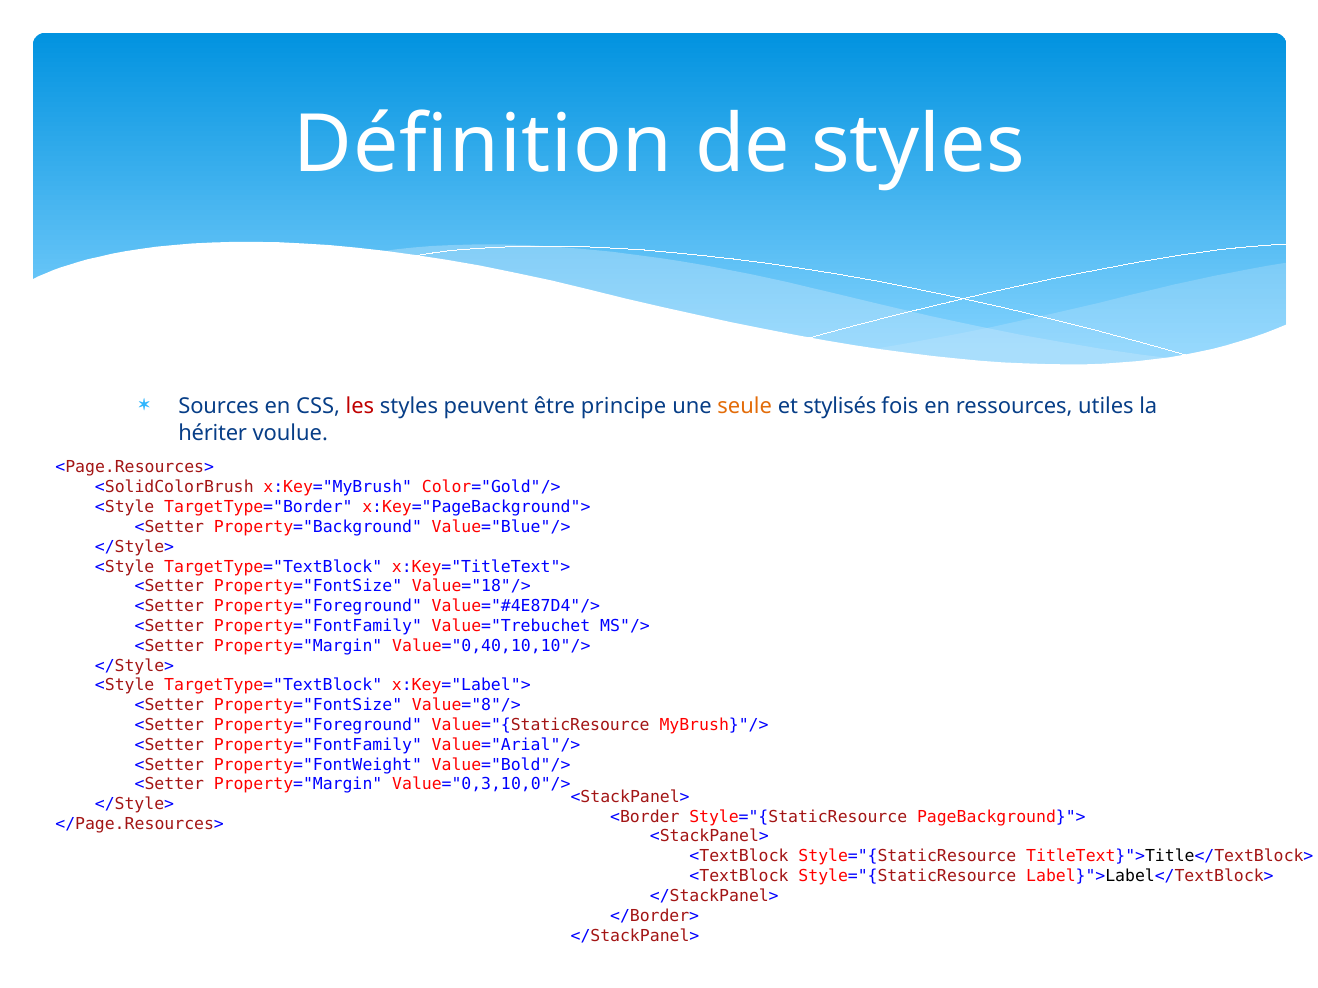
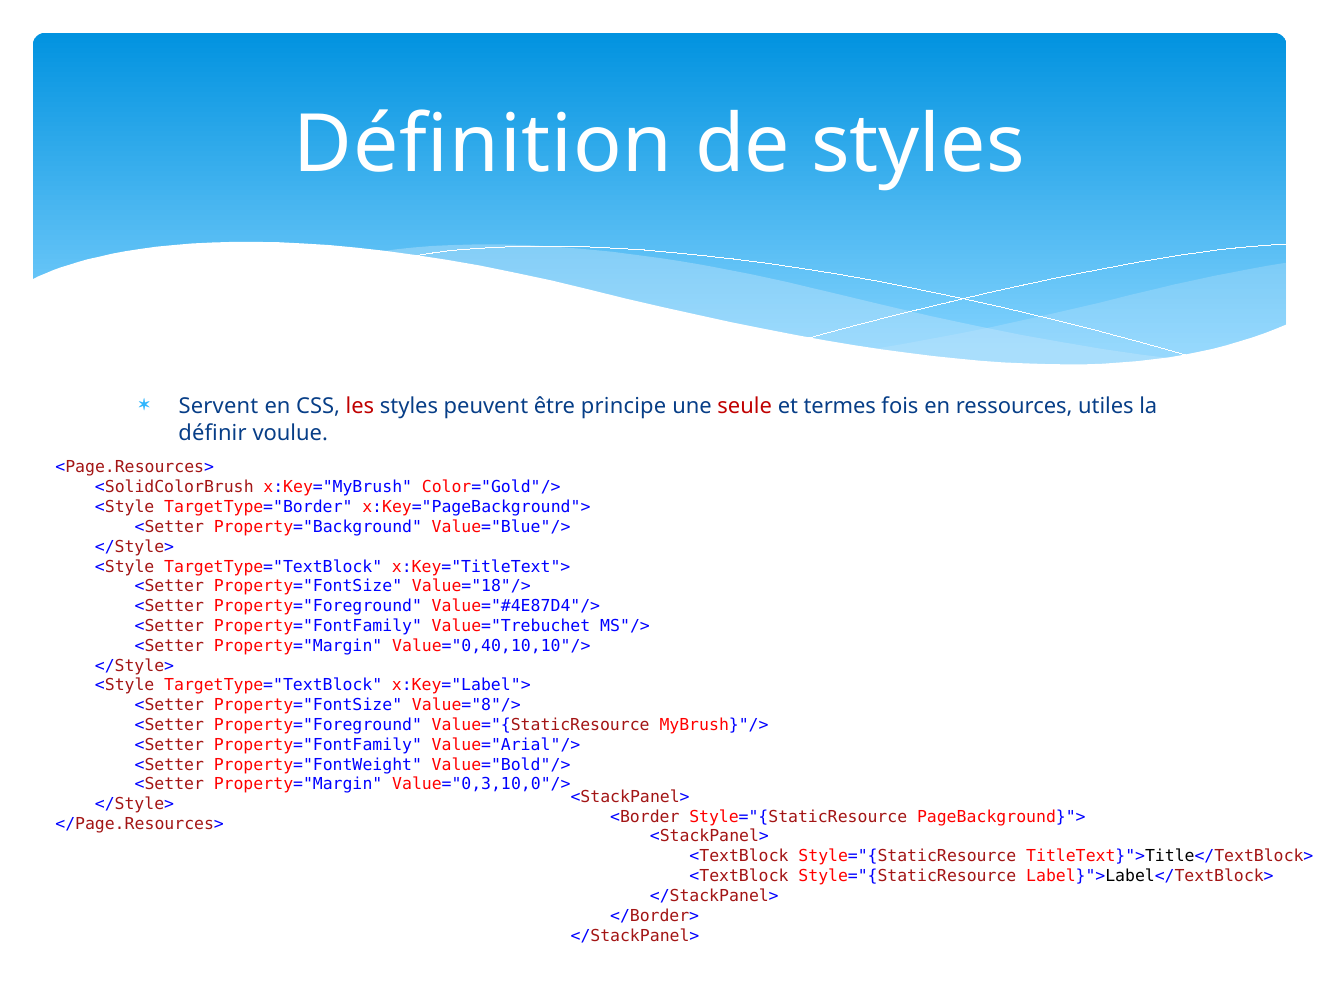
Sources: Sources -> Servent (218, 407)
seule colour: orange -> red (745, 407)
stylisés: stylisés -> termes (840, 407)
hériter: hériter -> définir (212, 433)
